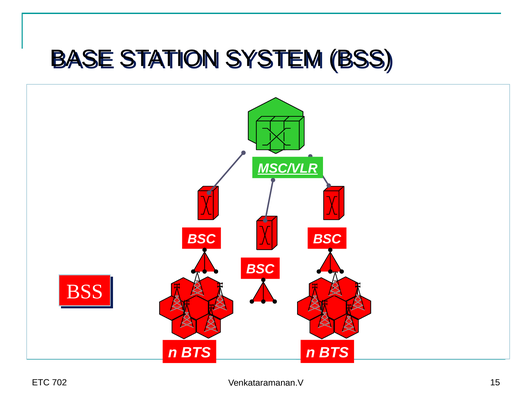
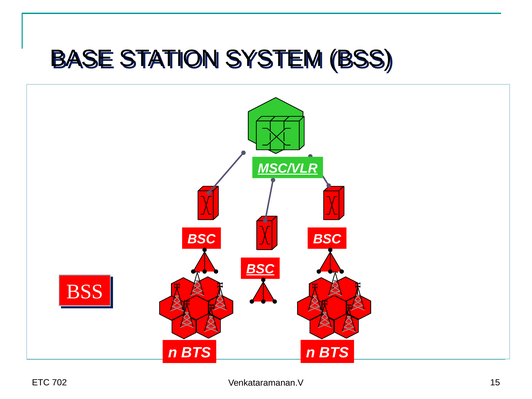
BSC underline: none -> present (260, 269)
